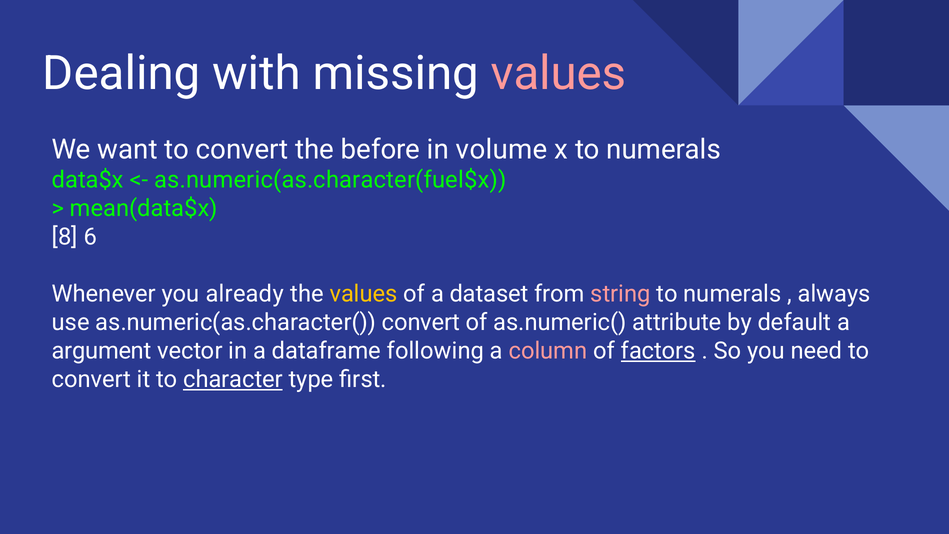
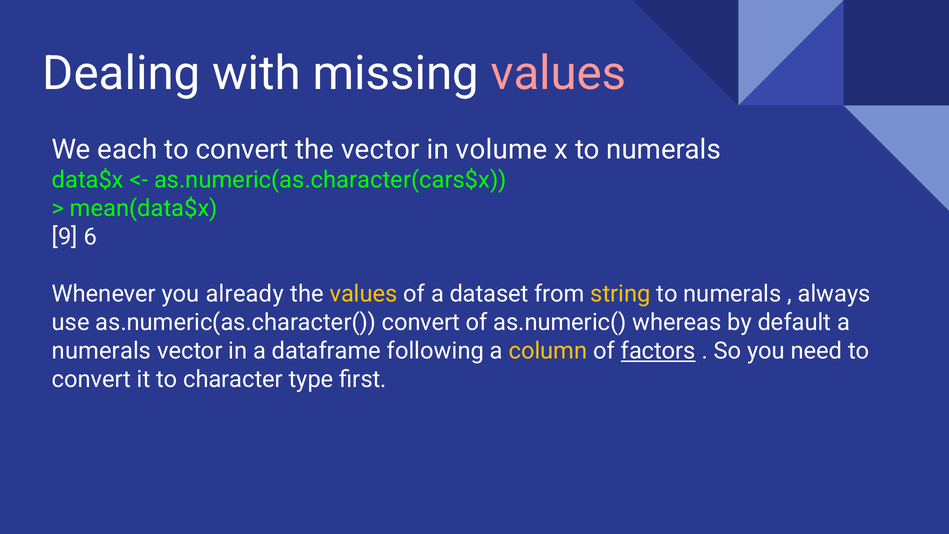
want: want -> each (127, 149)
the before: before -> vector (380, 149)
as.numeric(as.character(fuel$x: as.numeric(as.character(fuel$x -> as.numeric(as.character(cars$x (330, 180)
8: 8 -> 9 (65, 237)
string colour: pink -> yellow (621, 294)
attribute: attribute -> whereas (677, 322)
argument: argument -> numerals (101, 351)
column colour: pink -> yellow (548, 351)
character underline: present -> none (233, 379)
